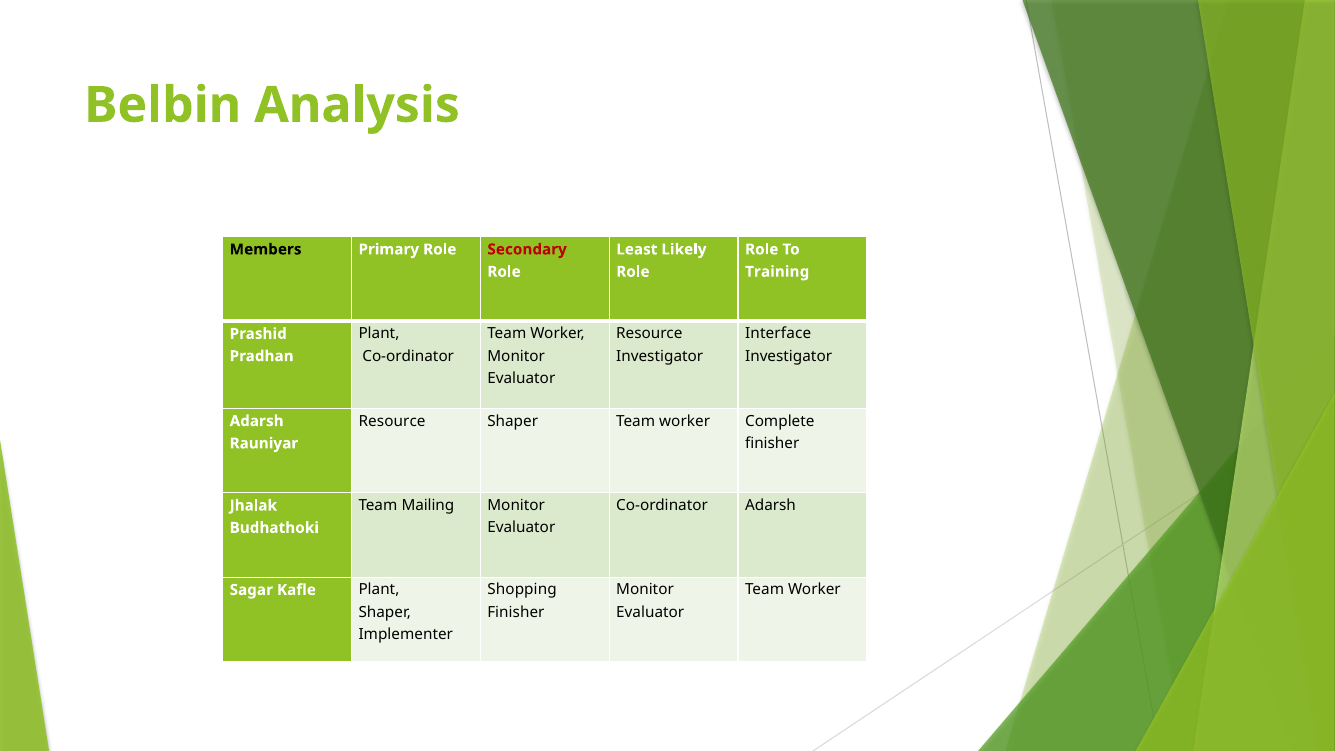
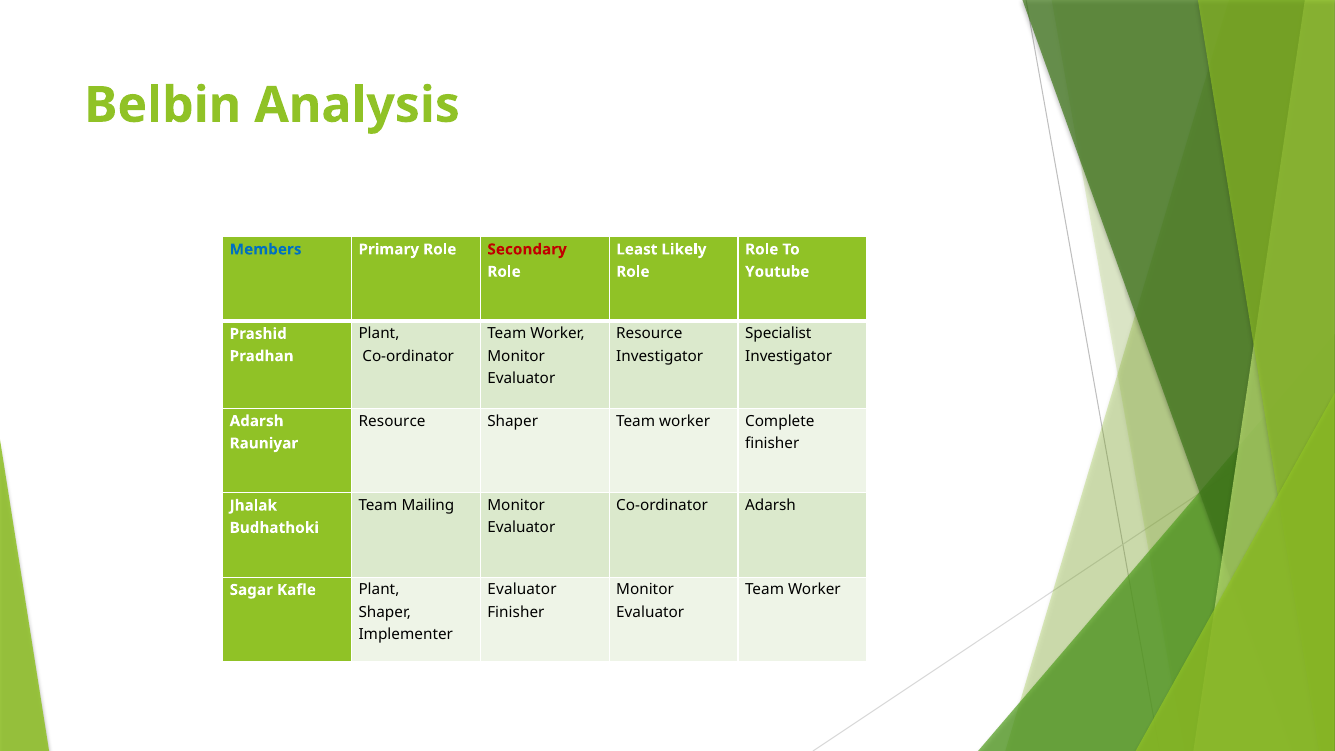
Members colour: black -> blue (266, 249)
Training: Training -> Youtube (777, 272)
Interface: Interface -> Specialist (778, 334)
Shopping: Shopping -> Evaluator (522, 590)
